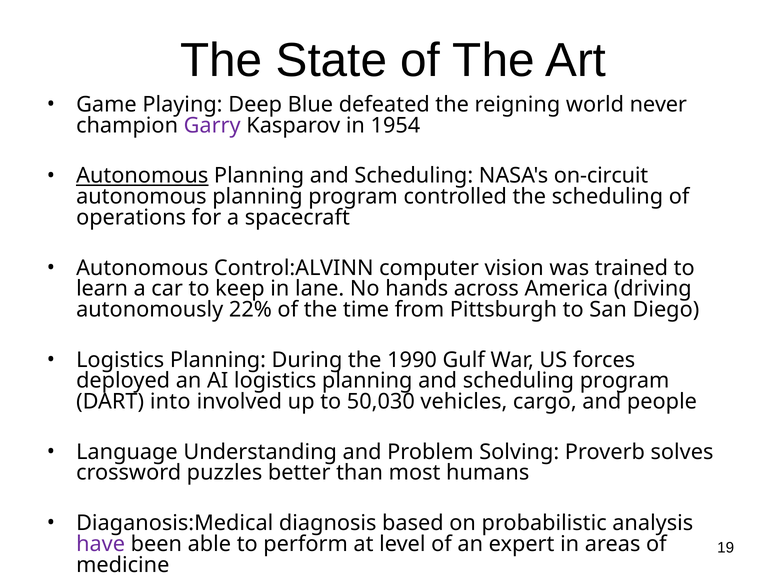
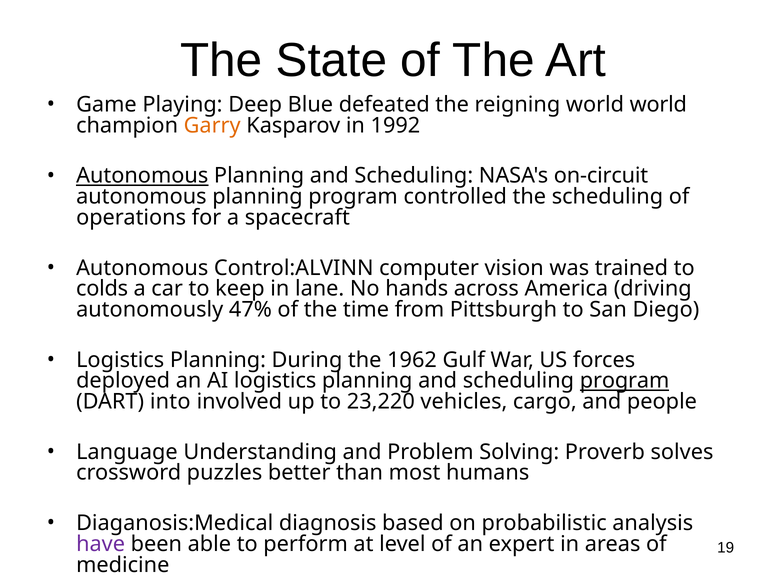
world never: never -> world (658, 105)
Garry colour: purple -> orange (212, 125)
1954: 1954 -> 1992 (395, 125)
learn: learn -> colds (102, 289)
22%: 22% -> 47% (250, 309)
1990: 1990 -> 1962 (412, 360)
program underline: none -> present (625, 381)
50,030: 50,030 -> 23,220 (381, 401)
